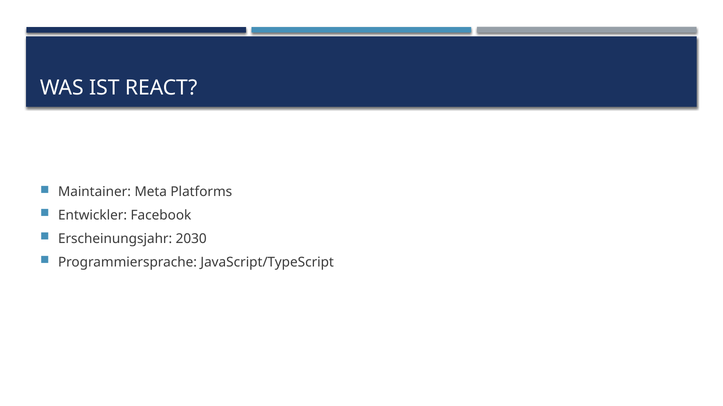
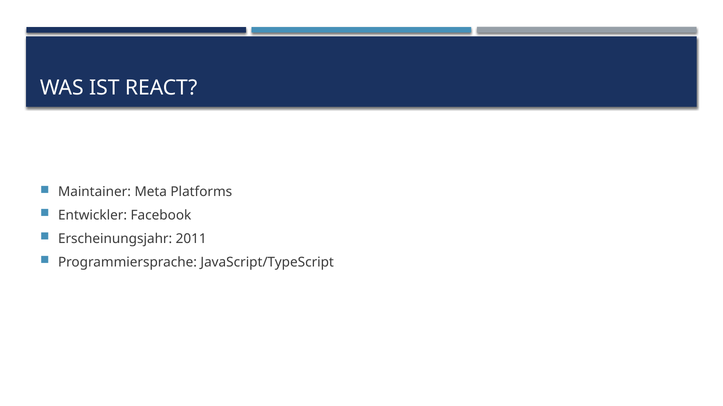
2030: 2030 -> 2011 (191, 239)
